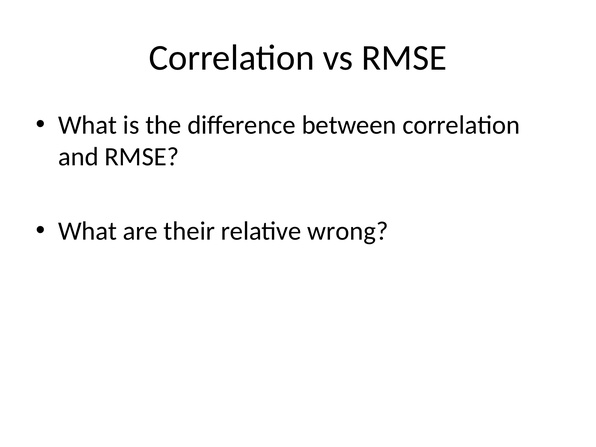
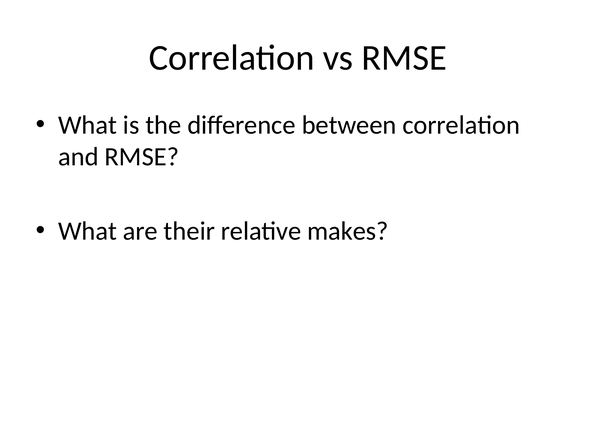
wrong: wrong -> makes (348, 231)
